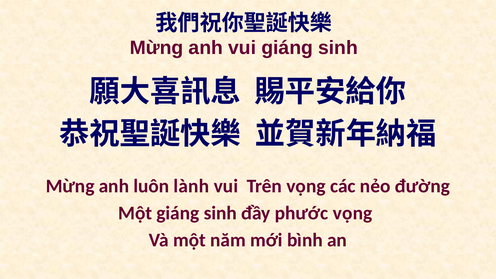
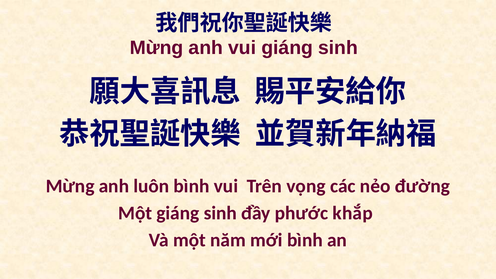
luôn lành: lành -> bình (191, 186)
phước vọng: vọng -> khắp (353, 213)
